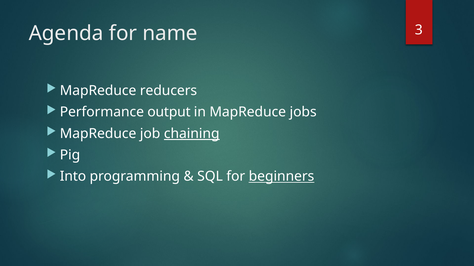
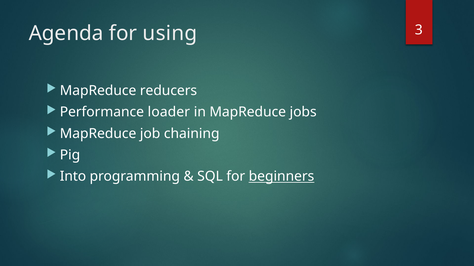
name: name -> using (170, 33)
output: output -> loader (169, 112)
chaining underline: present -> none (192, 134)
